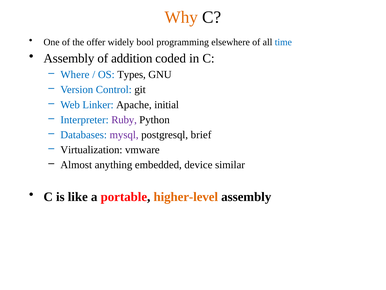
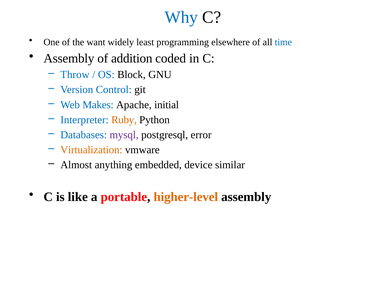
Why colour: orange -> blue (181, 17)
offer: offer -> want (96, 42)
bool: bool -> least (145, 42)
Where: Where -> Throw (75, 74)
Types: Types -> Block (132, 74)
Linker: Linker -> Makes (98, 105)
Ruby colour: purple -> orange (124, 120)
brief: brief -> error (201, 135)
Virtualization colour: black -> orange (91, 150)
